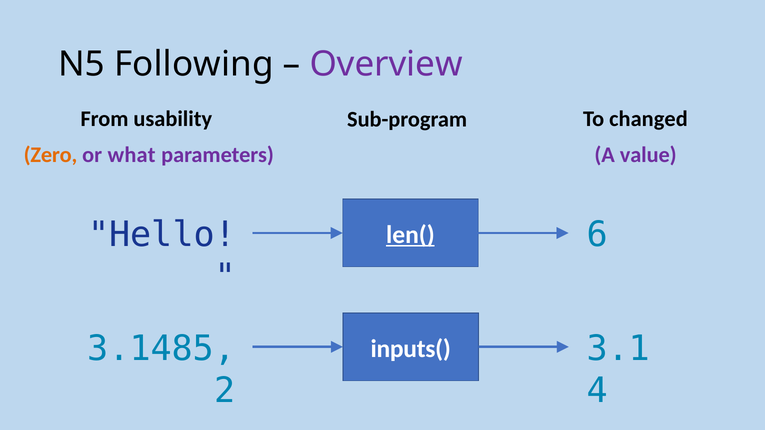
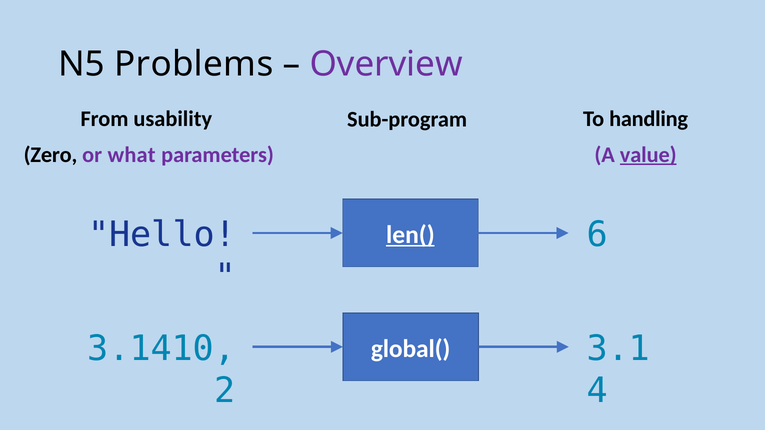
Following: Following -> Problems (194, 64)
changed: changed -> handling (649, 119)
Zero colour: orange -> black (50, 155)
value underline: none -> present (648, 155)
3.1485: 3.1485 -> 3.1410 (161, 349)
inputs(: inputs( -> global( (411, 349)
